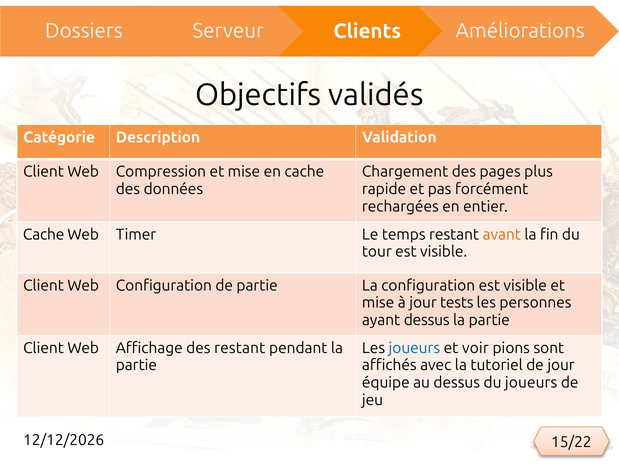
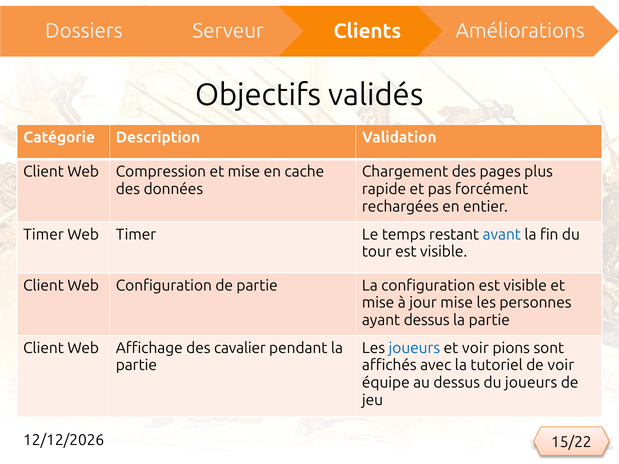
Cache: Cache -> Timer (44, 235)
avant colour: orange -> blue (502, 235)
jour tests: tests -> mise (457, 303)
des restant: restant -> cavalier (240, 348)
de jour: jour -> voir (561, 366)
